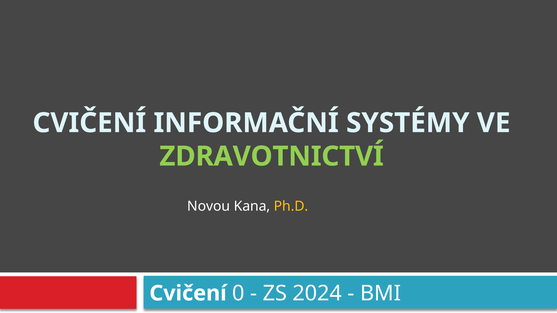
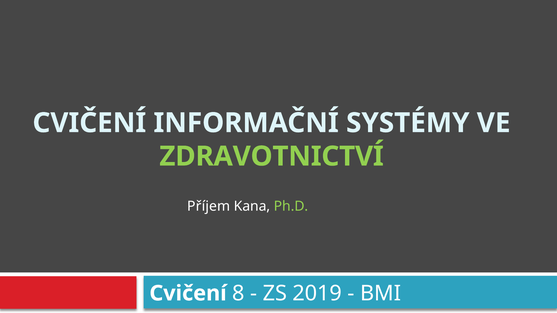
Novou: Novou -> Příjem (209, 207)
Ph.D colour: yellow -> light green (291, 207)
0: 0 -> 8 (238, 294)
2024: 2024 -> 2019 (317, 294)
